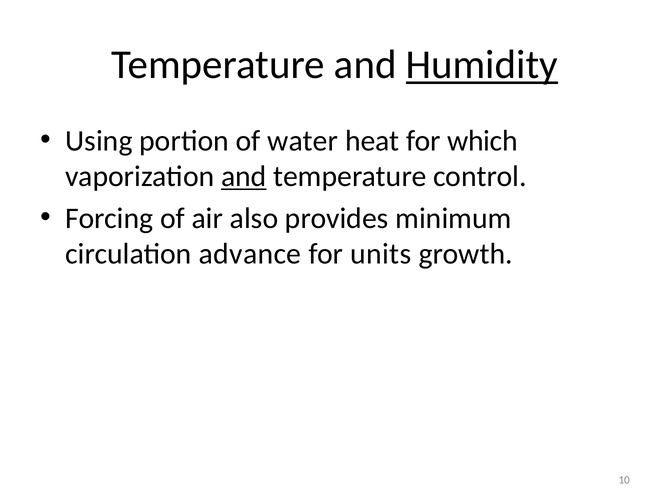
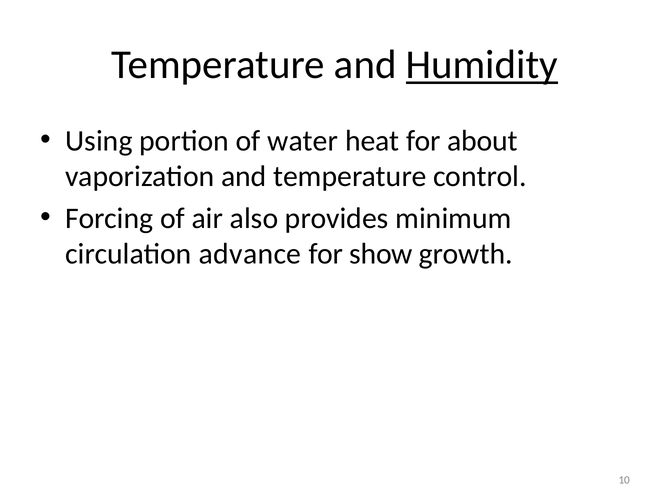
which: which -> about (482, 141)
and underline: present -> none (244, 176)
units: units -> show (381, 254)
